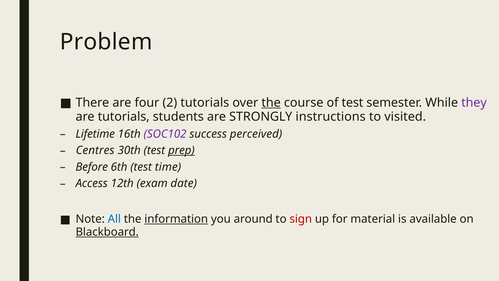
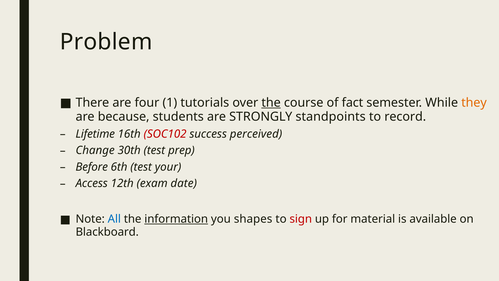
2: 2 -> 1 (170, 103)
of test: test -> fact (352, 103)
they colour: purple -> orange (474, 103)
are tutorials: tutorials -> because (124, 117)
instructions: instructions -> standpoints (331, 117)
visited: visited -> record (405, 117)
SOC102 colour: purple -> red (165, 134)
Centres: Centres -> Change (95, 150)
prep underline: present -> none (181, 150)
time: time -> your (168, 167)
around: around -> shapes (253, 219)
Blackboard underline: present -> none (107, 232)
